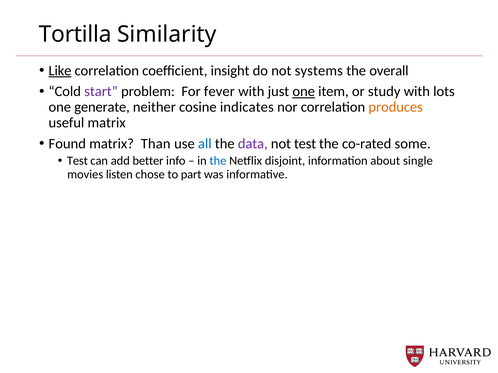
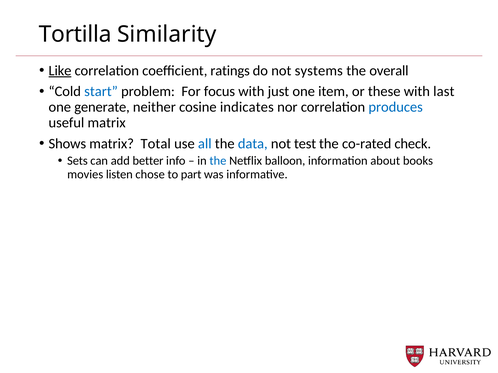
insight: insight -> ratings (230, 71)
start colour: purple -> blue (101, 92)
fever: fever -> focus (219, 92)
one underline: present -> none (304, 92)
study: study -> these (384, 92)
lots: lots -> last (444, 92)
produces colour: orange -> blue (396, 107)
Found: Found -> Shows (67, 144)
Than: Than -> Total (156, 144)
data colour: purple -> blue (253, 144)
some: some -> check (413, 144)
Test: Test -> Sets (77, 161)
disjoint: disjoint -> balloon (285, 161)
single: single -> books (418, 161)
